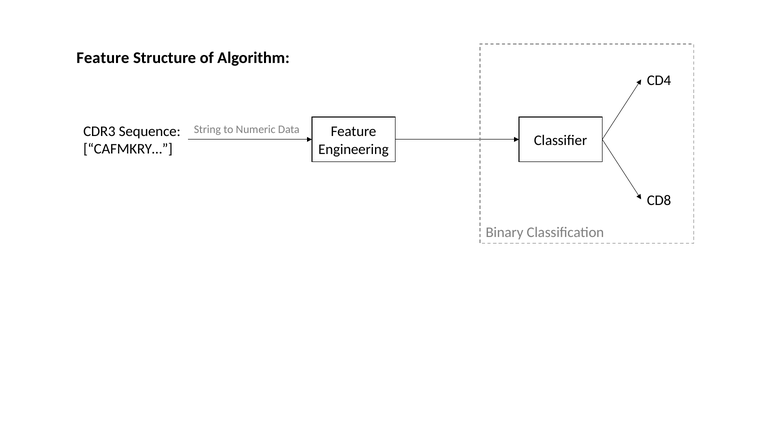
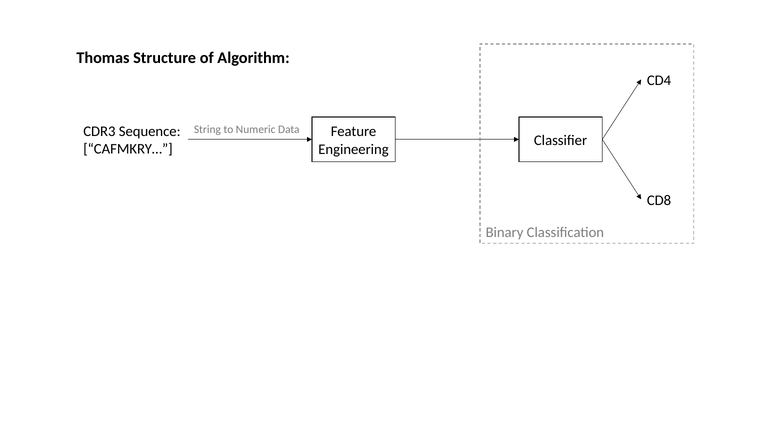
Feature: Feature -> Thomas (103, 58)
